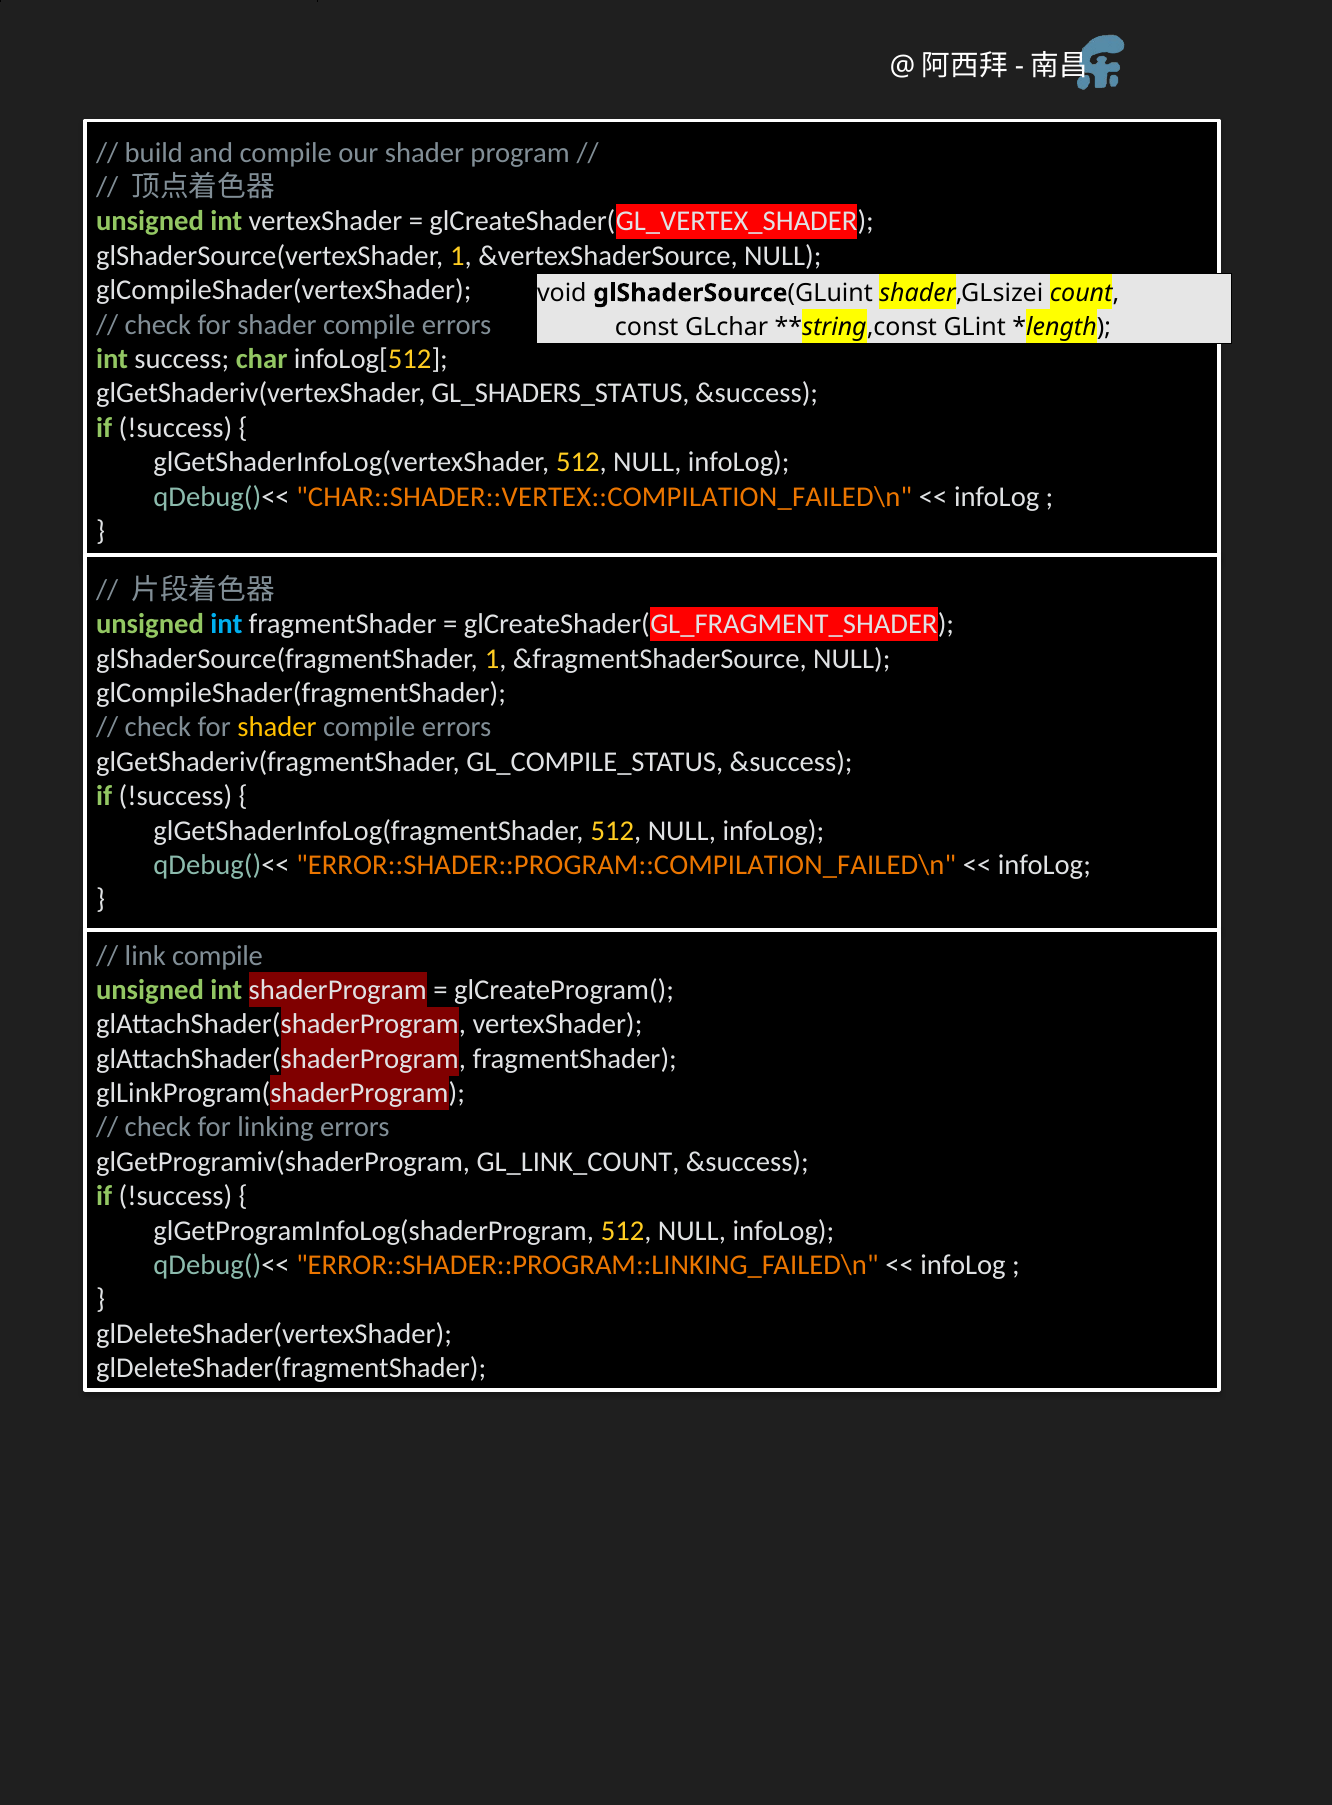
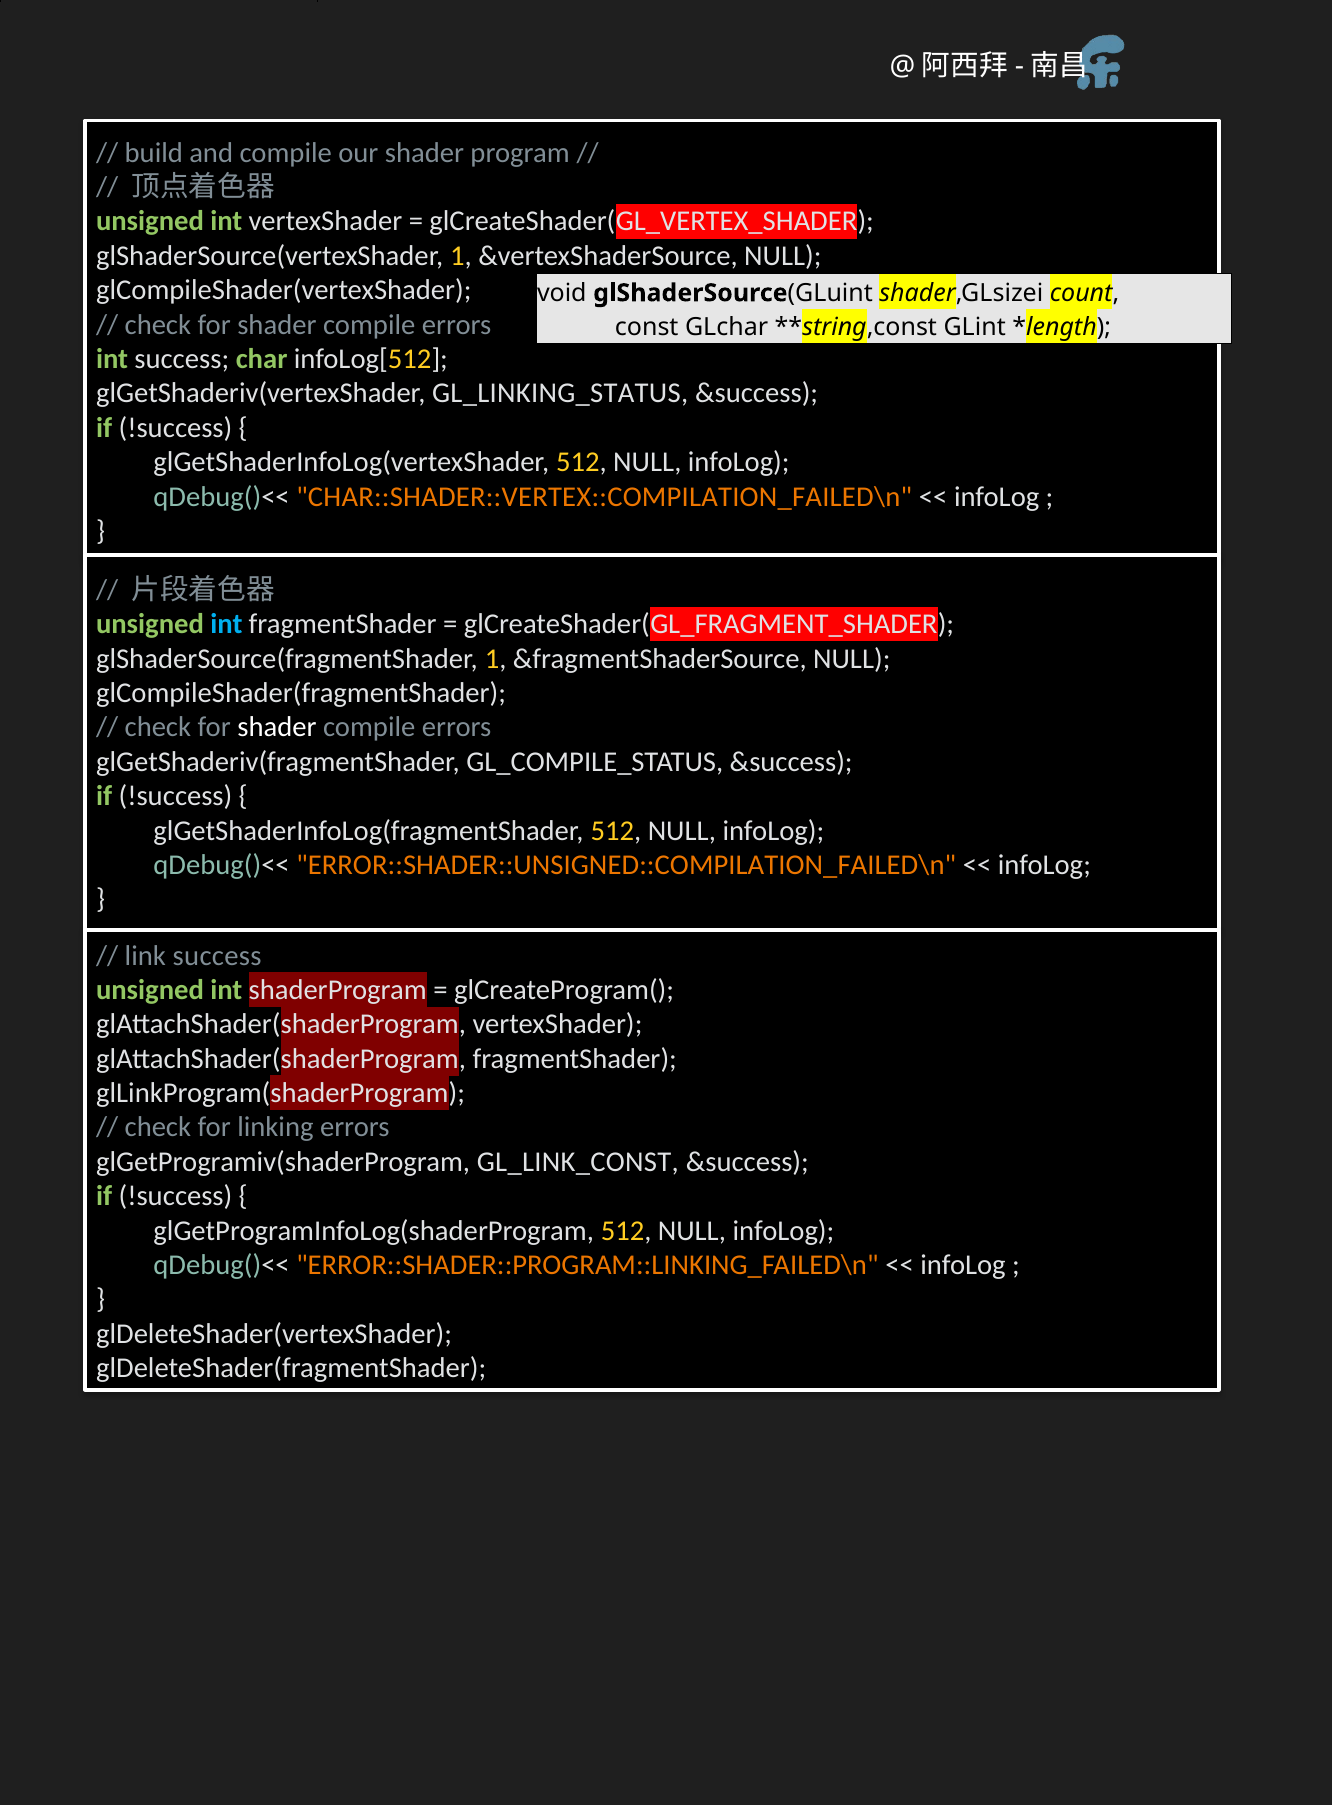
GL_SHADERS_STATUS: GL_SHADERS_STATUS -> GL_LINKING_STATUS (560, 394)
shader colour: yellow -> white (277, 728)
ERROR::SHADER::PROGRAM::COMPILATION_FAILED\n: ERROR::SHADER::PROGRAM::COMPILATION_FAILED\n -> ERROR::SHADER::UNSIGNED::COMPILATION_FAILED\n (626, 865)
link compile: compile -> success (217, 956)
GL_LINK_COUNT: GL_LINK_COUNT -> GL_LINK_CONST (578, 1162)
